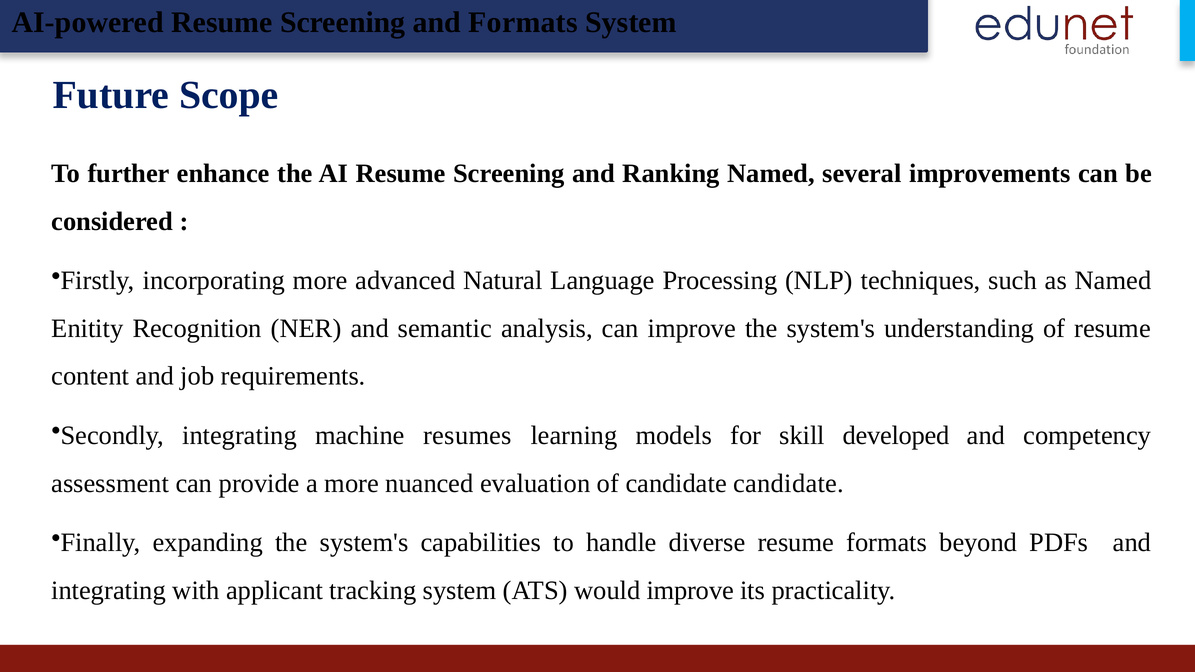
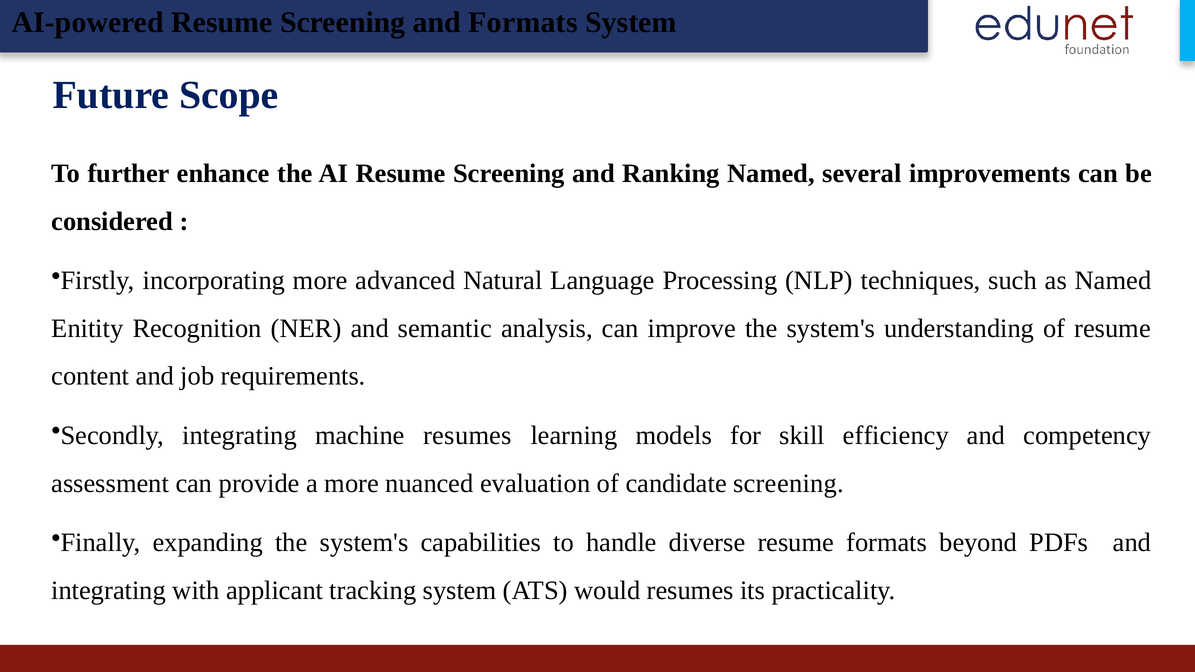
developed: developed -> efficiency (896, 436)
candidate candidate: candidate -> screening (789, 483)
would improve: improve -> resumes (690, 591)
